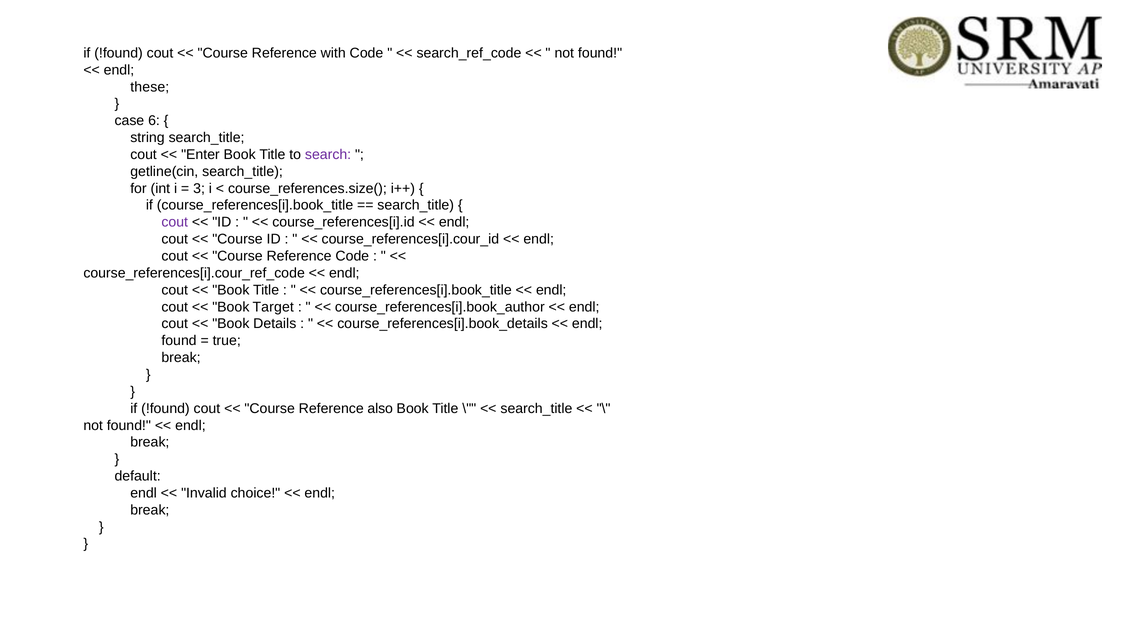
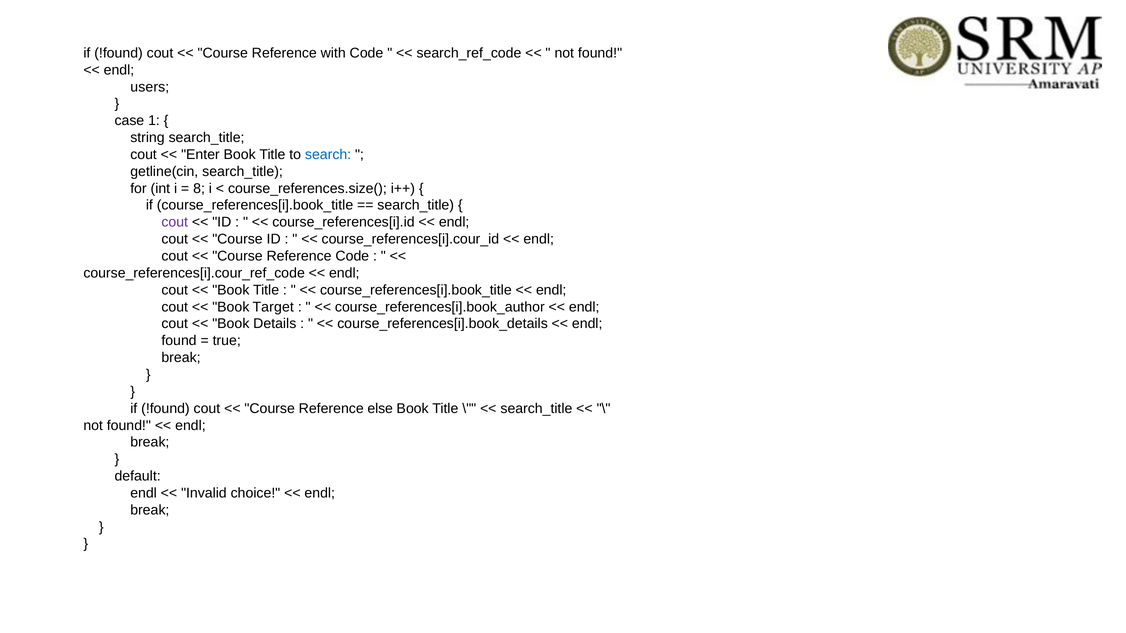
these: these -> users (150, 87)
6: 6 -> 1 (154, 121)
search colour: purple -> blue (328, 155)
3: 3 -> 8 (199, 189)
also: also -> else (380, 409)
